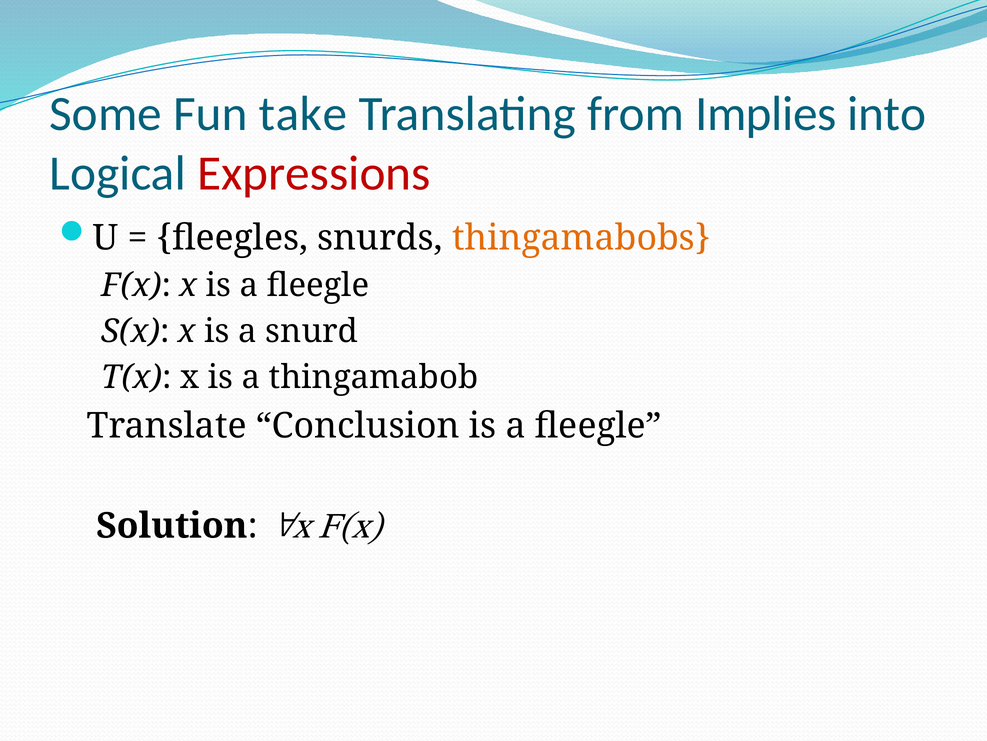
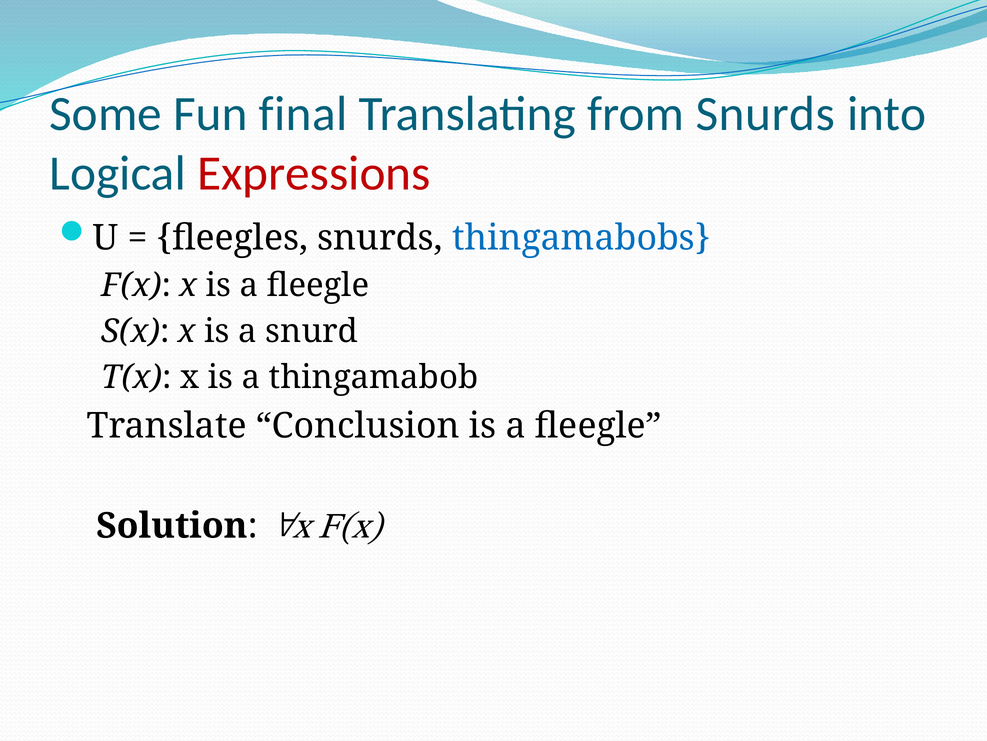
take: take -> final (303, 114)
from Implies: Implies -> Snurds (765, 114)
thingamabobs colour: orange -> blue (581, 238)
